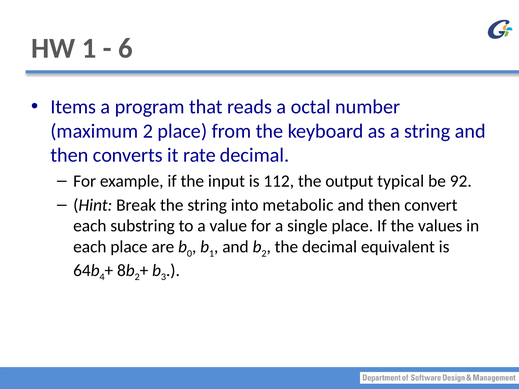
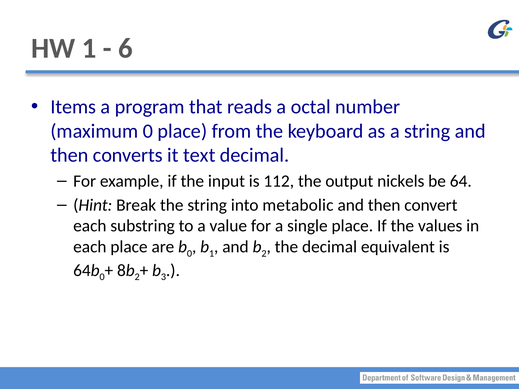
maximum 2: 2 -> 0 (148, 131)
rate: rate -> text (199, 155)
typical: typical -> nickels (401, 181)
92: 92 -> 64 (461, 181)
4: 4 -> 0 (102, 277)
